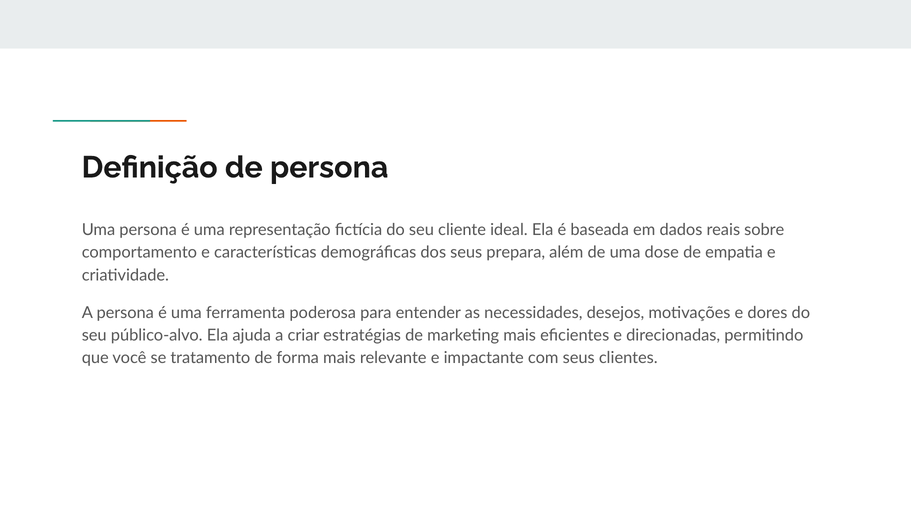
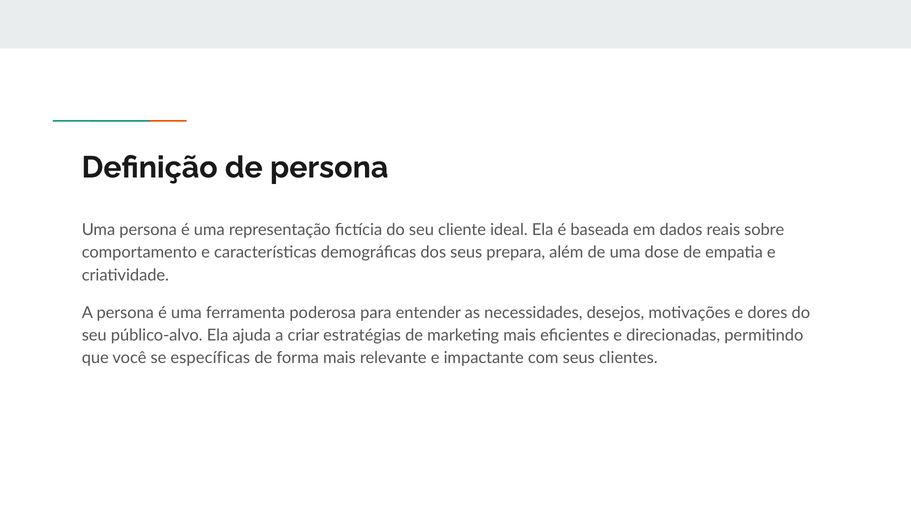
tratamento: tratamento -> específicas (210, 358)
